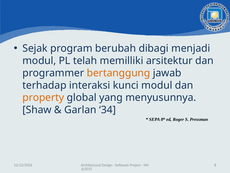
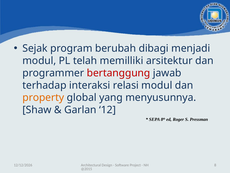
bertanggung colour: orange -> red (119, 73)
kunci: kunci -> relasi (126, 85)
34: 34 -> 12 (107, 110)
